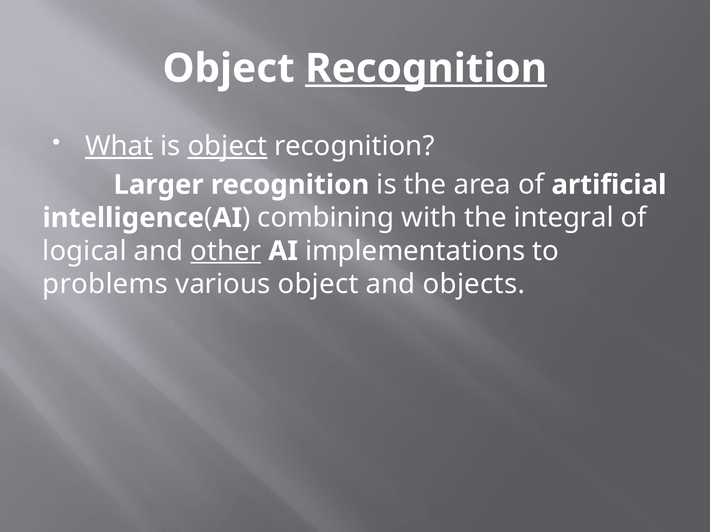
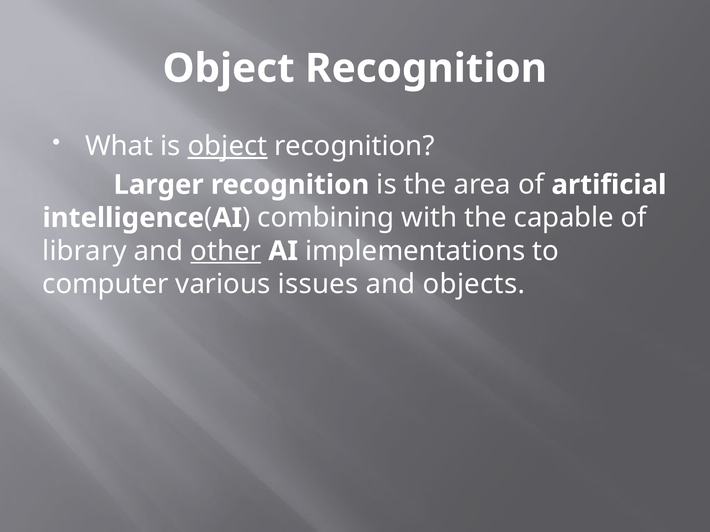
Recognition underline: present -> none (426, 69)
What underline: present -> none (119, 146)
integral: integral -> capable (564, 218)
logical: logical -> library (85, 251)
problems: problems -> computer (105, 284)
various object: object -> issues (318, 284)
